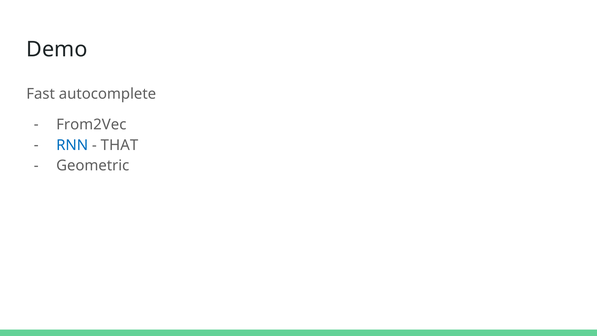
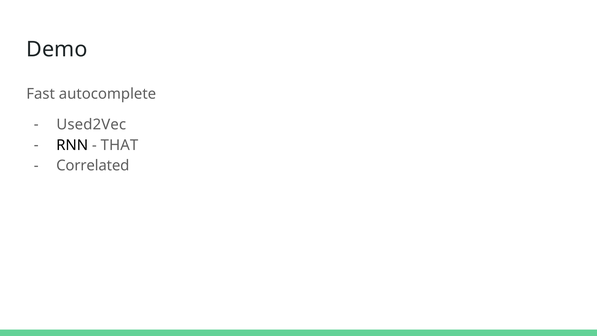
From2Vec: From2Vec -> Used2Vec (91, 124)
RNN colour: blue -> black (72, 145)
Geometric: Geometric -> Correlated (93, 166)
